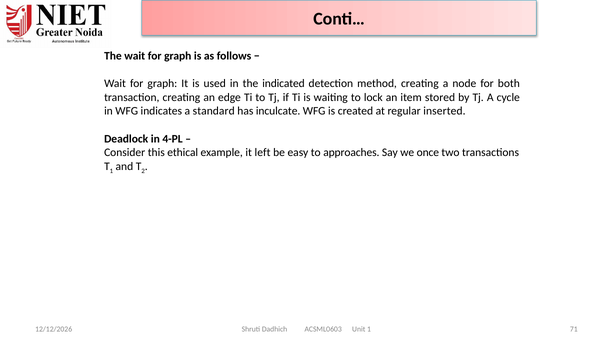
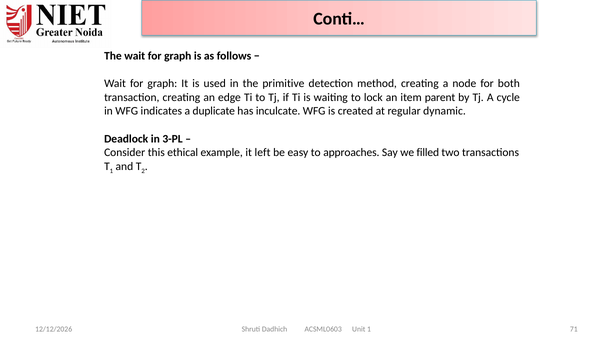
indicated: indicated -> primitive (283, 84)
stored: stored -> parent (440, 97)
standard: standard -> duplicate (214, 111)
inserted: inserted -> dynamic (445, 111)
4-PL: 4-PL -> 3-PL (173, 139)
once: once -> filled (428, 152)
